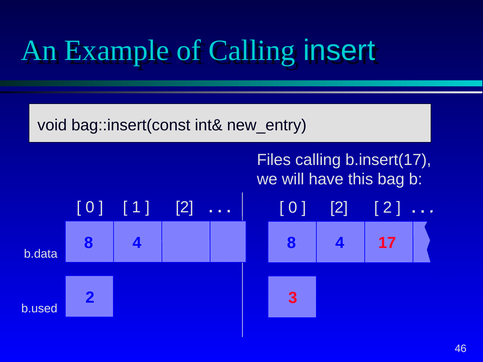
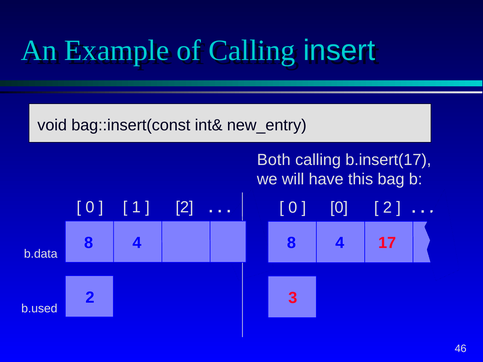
Files: Files -> Both (274, 160)
2: 2 -> 0 (339, 208)
